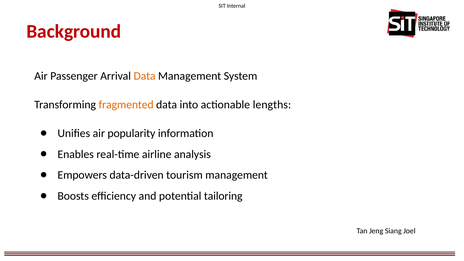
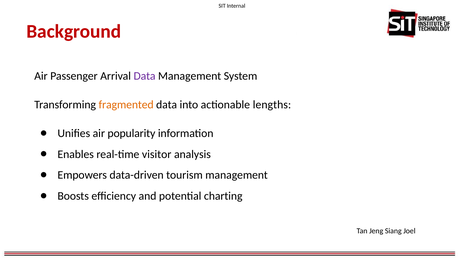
Data colour: orange -> purple (145, 76)
airline: airline -> visitor (157, 154)
tailoring: tailoring -> charting (223, 196)
